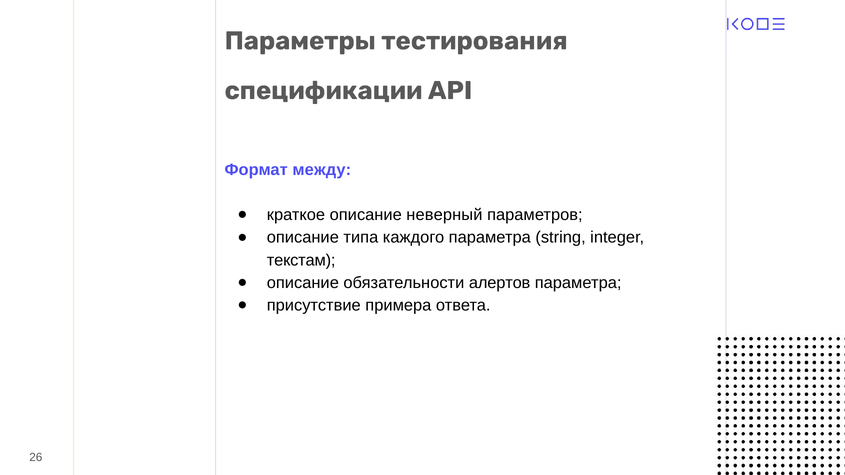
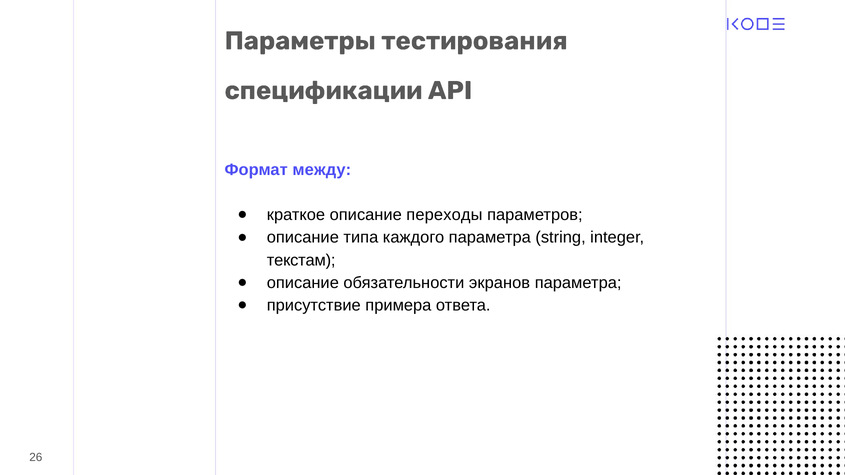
неверный: неверный -> переходы (444, 215)
алертов: алертов -> экранов (500, 283)
